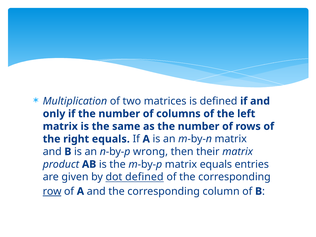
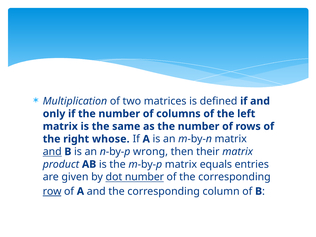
right equals: equals -> whose (111, 139)
and underline: none -> present (52, 152)
dot defined: defined -> number (144, 177)
